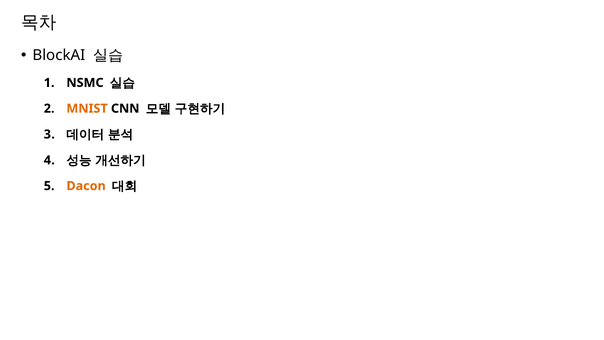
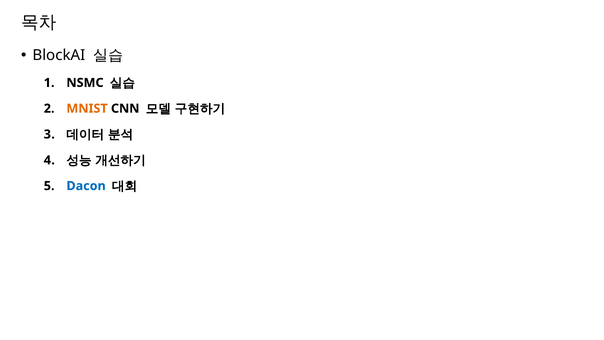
Dacon colour: orange -> blue (86, 186)
